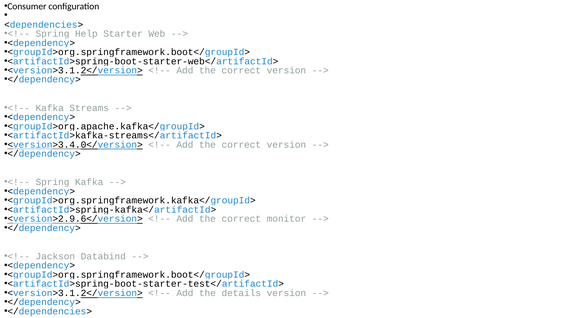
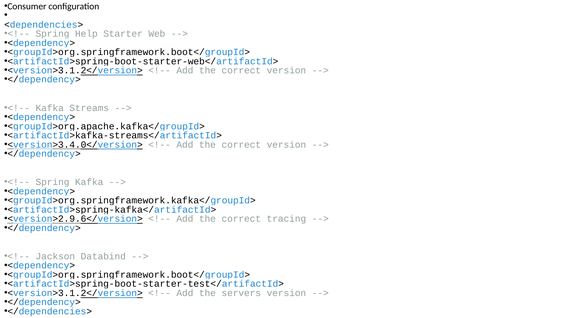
monitor: monitor -> tracing (286, 219)
details: details -> servers (241, 293)
